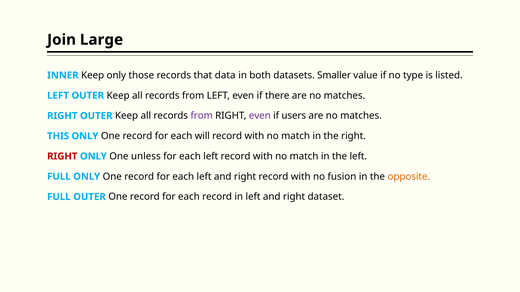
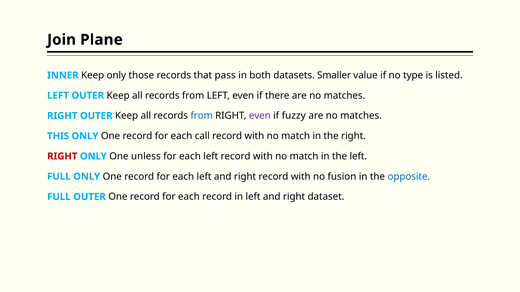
Large: Large -> Plane (101, 40)
data: data -> pass (225, 75)
from colour: purple -> blue (202, 116)
users: users -> fuzzy (294, 116)
will: will -> call (202, 136)
opposite colour: orange -> blue (409, 177)
